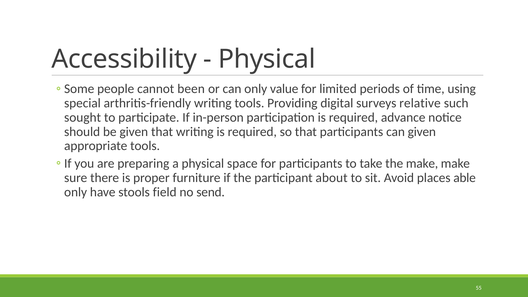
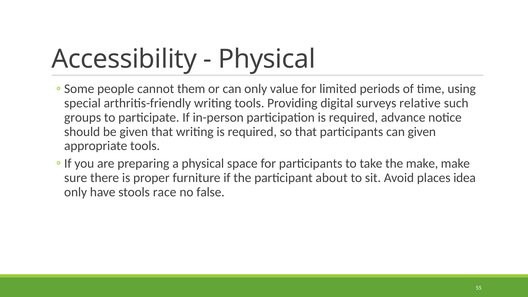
been: been -> them (191, 89)
sought: sought -> groups (83, 117)
able: able -> idea (465, 178)
field: field -> race (165, 192)
send: send -> false (211, 192)
